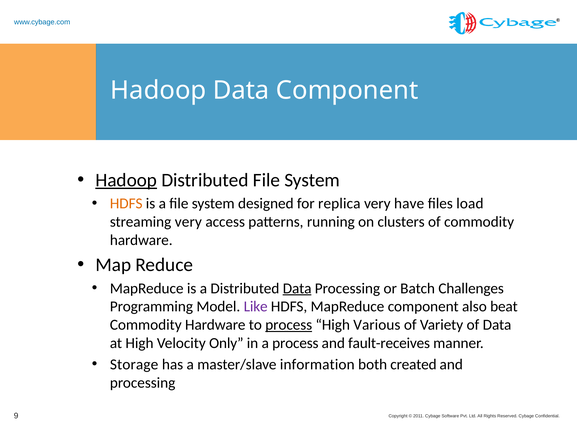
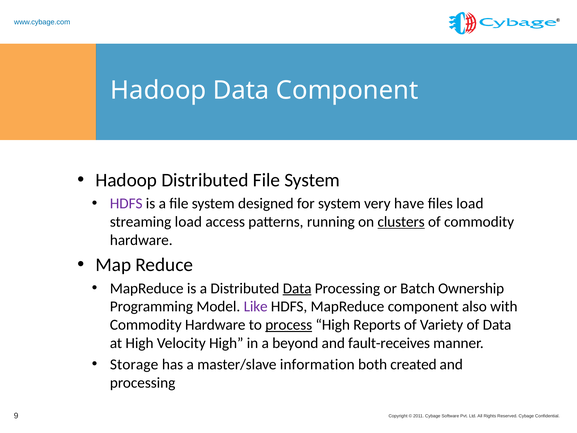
Hadoop underline: present -> none (126, 180)
HDFS colour: orange -> purple (126, 203)
for replica: replica -> system (339, 203)
streaming very: very -> load (188, 222)
clusters underline: none -> present (401, 222)
Challenges: Challenges -> Ownership (471, 288)
beat: beat -> with (504, 306)
Various: Various -> Reports (377, 325)
Velocity Only: Only -> High (226, 343)
a process: process -> beyond (295, 343)
